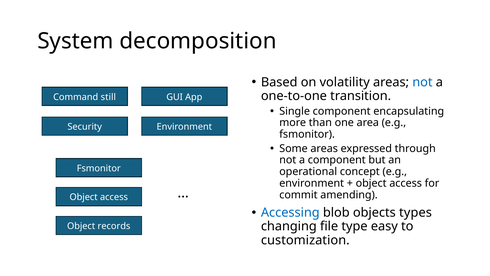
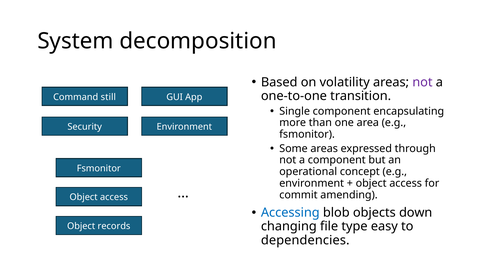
not colour: blue -> purple (422, 82)
types: types -> down (416, 212)
customization: customization -> dependencies (305, 240)
